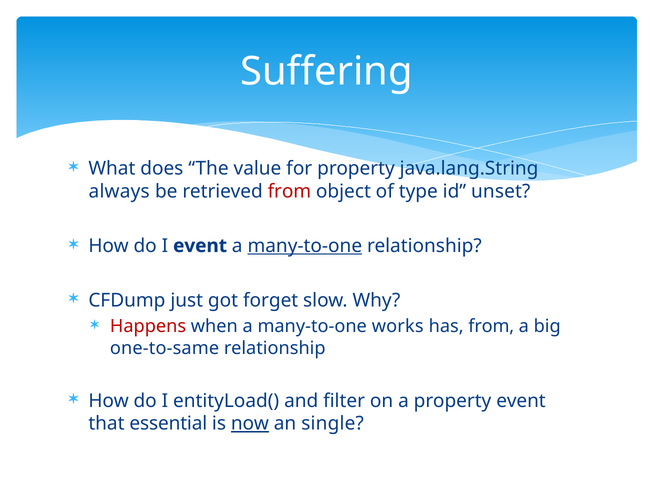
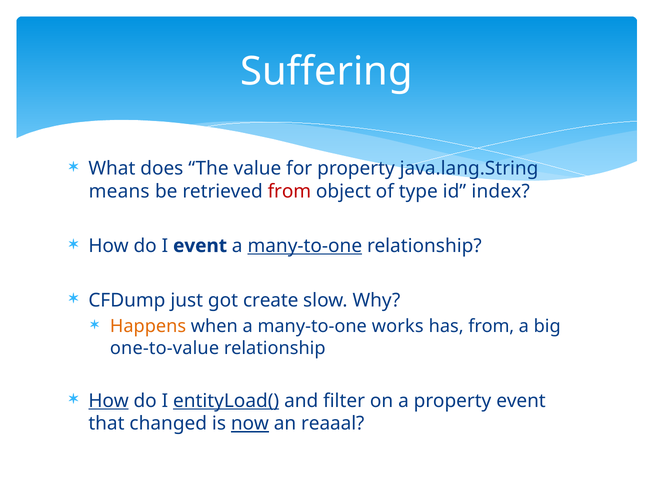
always: always -> means (119, 191)
unset: unset -> index (501, 191)
forget: forget -> create (271, 300)
Happens colour: red -> orange (148, 326)
one-to-same: one-to-same -> one-to-value (165, 348)
How underline: none -> present (109, 401)
entityLoad( underline: none -> present (226, 401)
essential: essential -> changed (168, 423)
single: single -> reaaal (333, 423)
